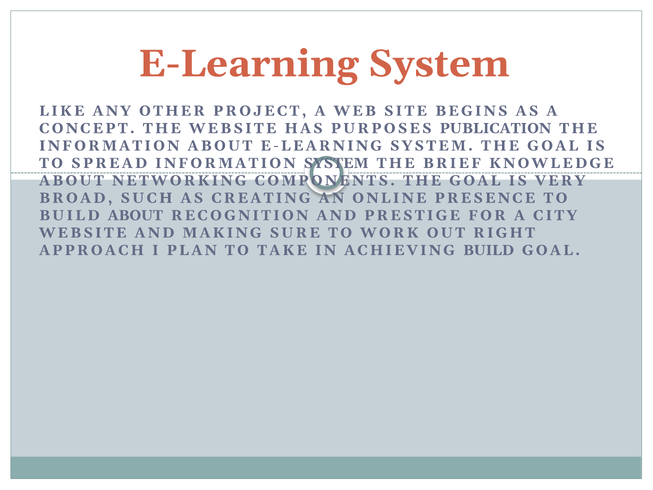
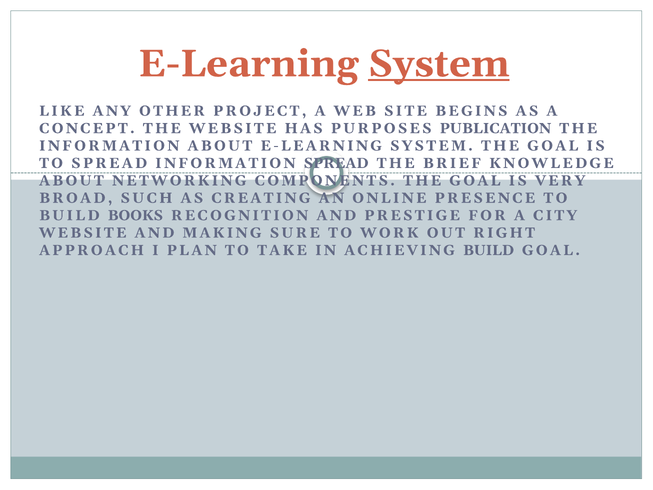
System underline: none -> present (439, 64)
INFORMATION SYSTEM: SYSTEM -> SPREAD (336, 163)
BUILD ABOUT: ABOUT -> BOOKS (135, 215)
